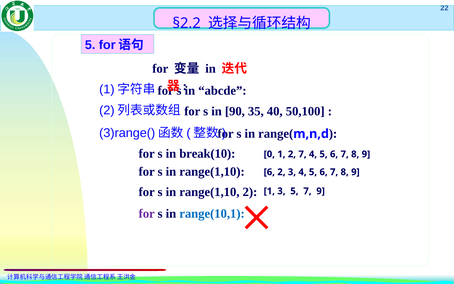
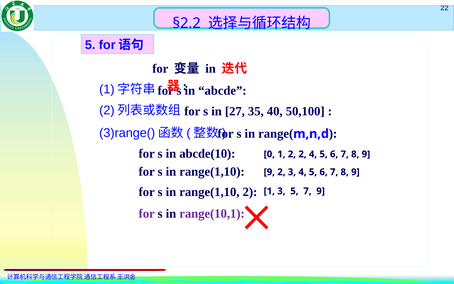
90: 90 -> 27 (235, 111)
break(10: break(10 -> abcde(10 (207, 154)
2 7: 7 -> 2 (302, 154)
6: 6 -> 9 (269, 172)
range(10,1 colour: blue -> purple (212, 213)
